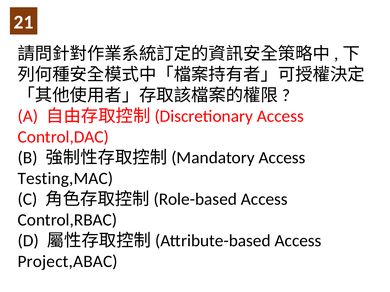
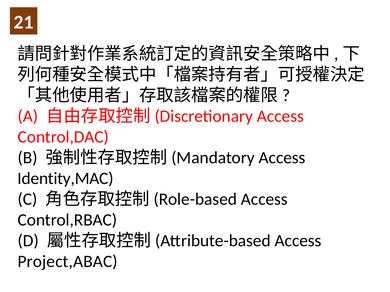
Testing,MAC: Testing,MAC -> Identity,MAC (66, 179)
